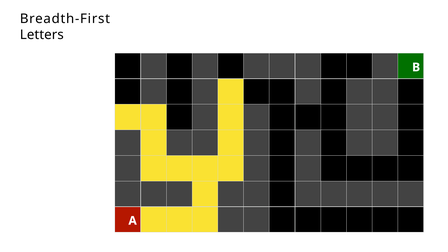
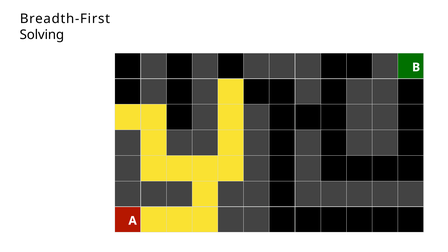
Letters: Letters -> Solving (42, 35)
